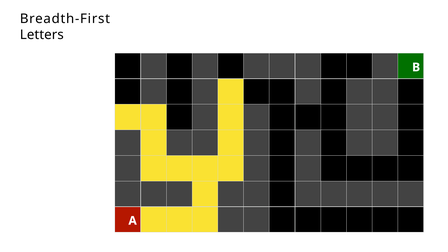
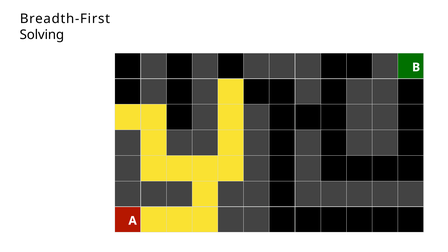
Letters: Letters -> Solving (42, 35)
